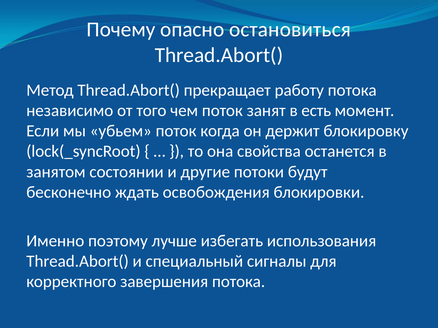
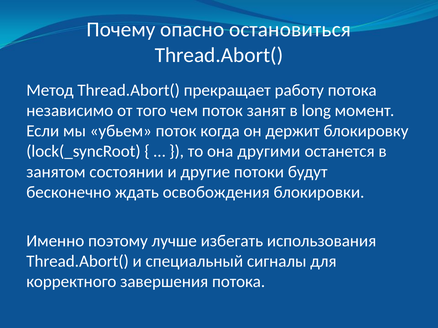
есть: есть -> long (316, 111)
свойства: свойства -> другими (269, 152)
